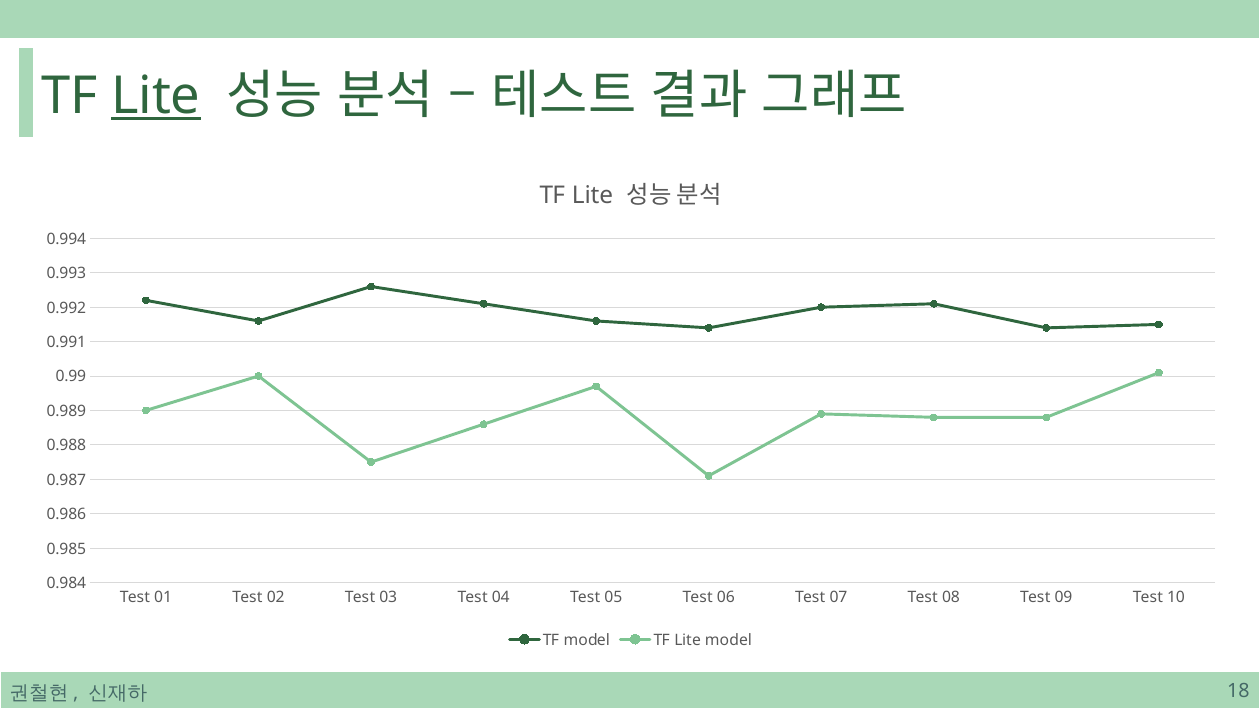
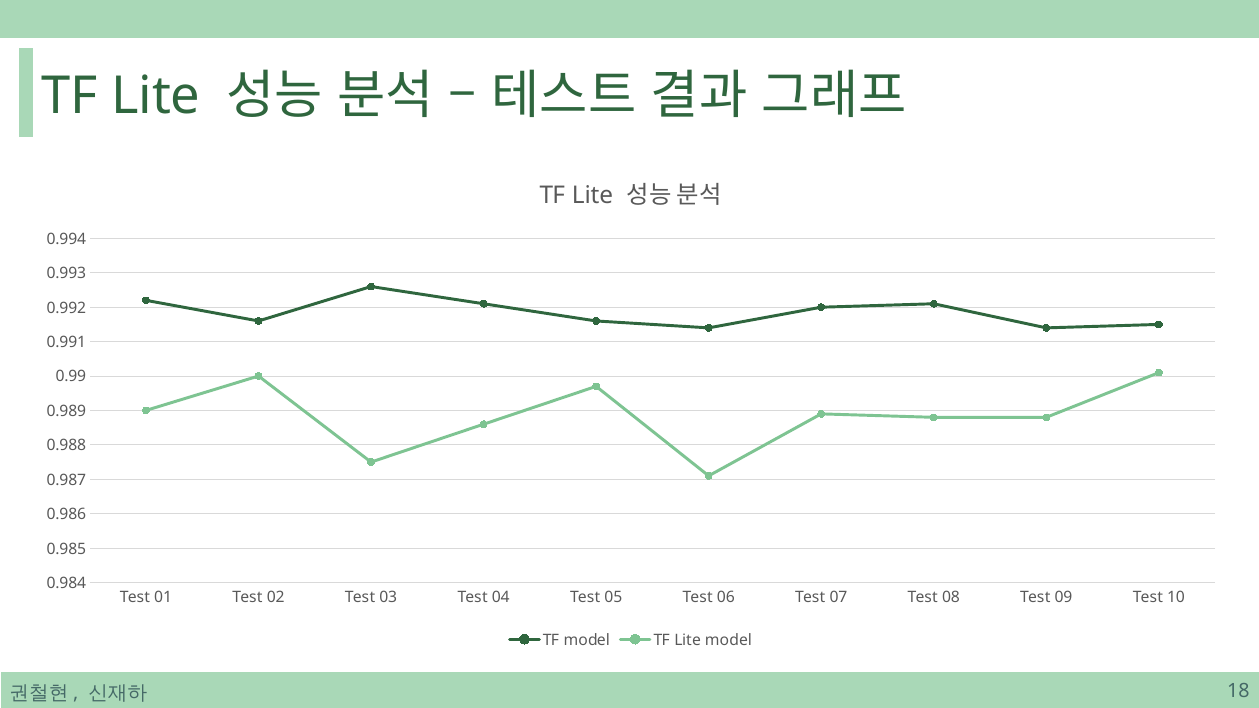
Lite underline: present -> none (156, 96)
